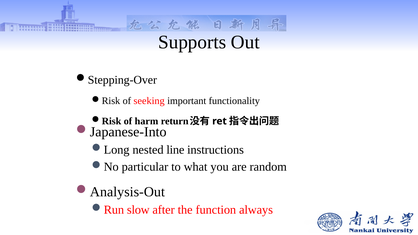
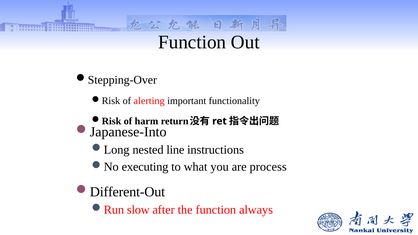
Supports: Supports -> Function (192, 42)
seeking: seeking -> alerting (149, 101)
particular: particular -> executing (145, 167)
random: random -> process (268, 167)
Analysis-Out: Analysis-Out -> Different-Out (127, 192)
